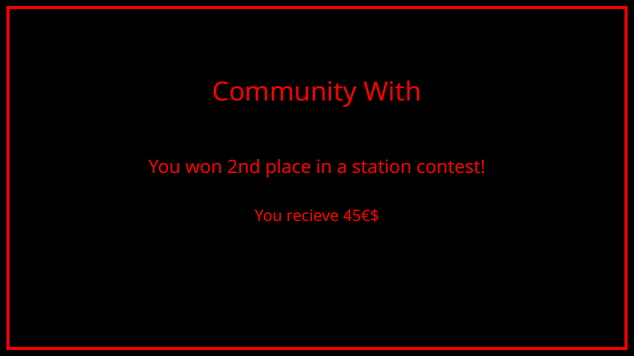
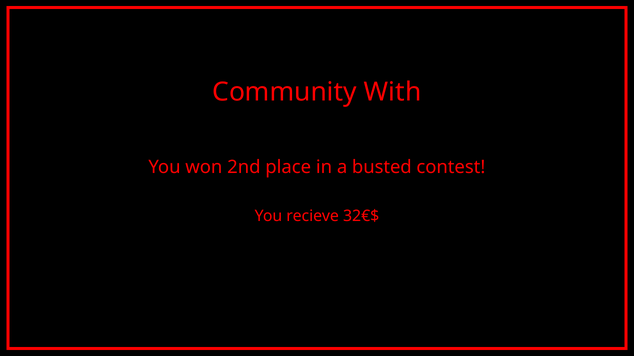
station: station -> busted (382, 167)
45€$: 45€$ -> 32€$ (361, 216)
